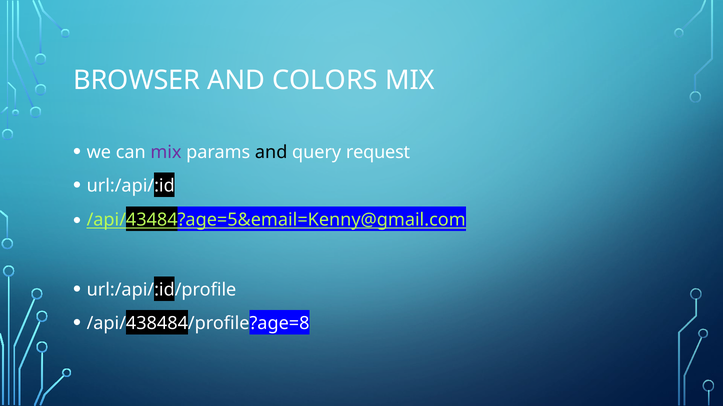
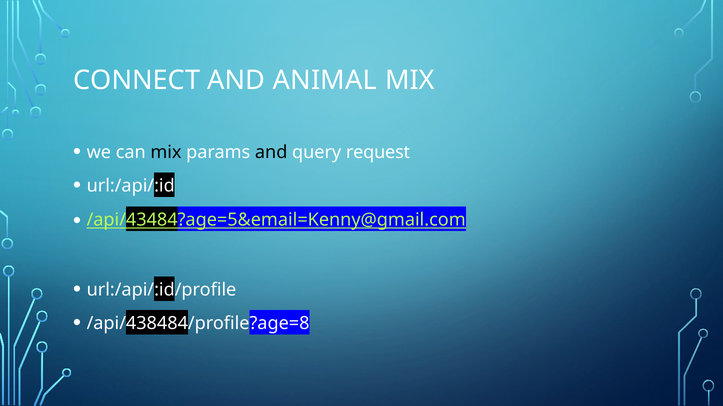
BROWSER: BROWSER -> CONNECT (137, 80)
COLORS: COLORS -> ANIMAL (325, 80)
mix colour: purple -> black (166, 153)
